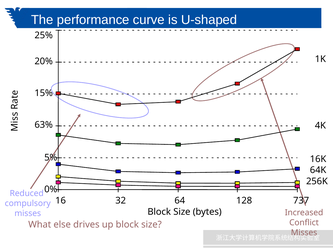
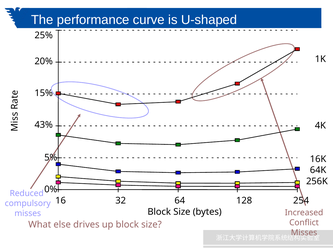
63%: 63% -> 43% (44, 125)
737: 737 -> 254 (301, 200)
